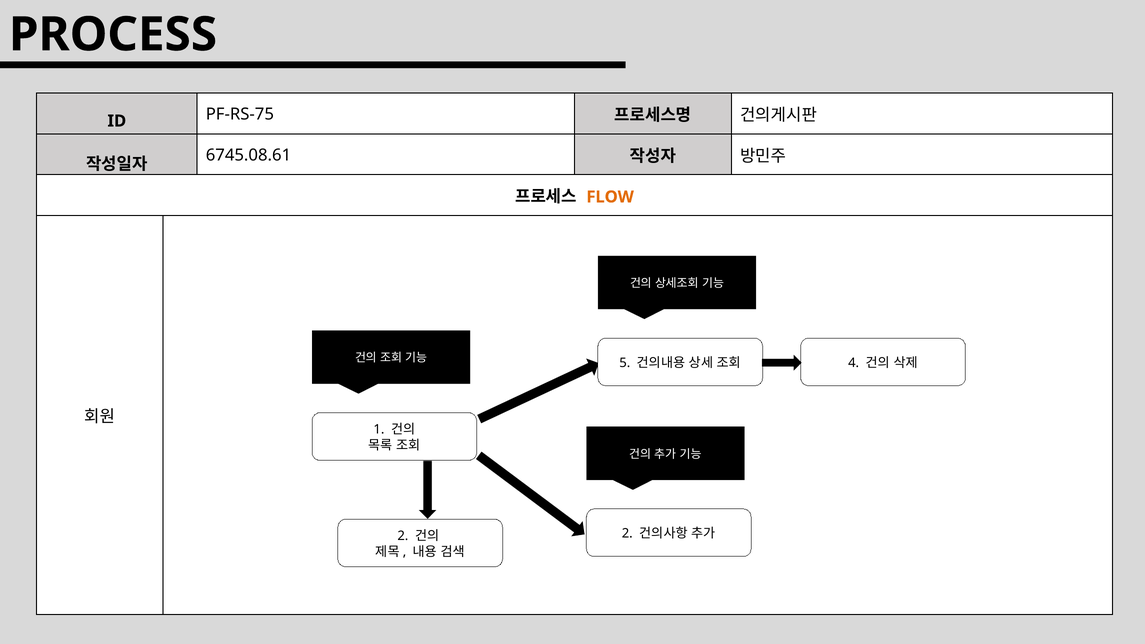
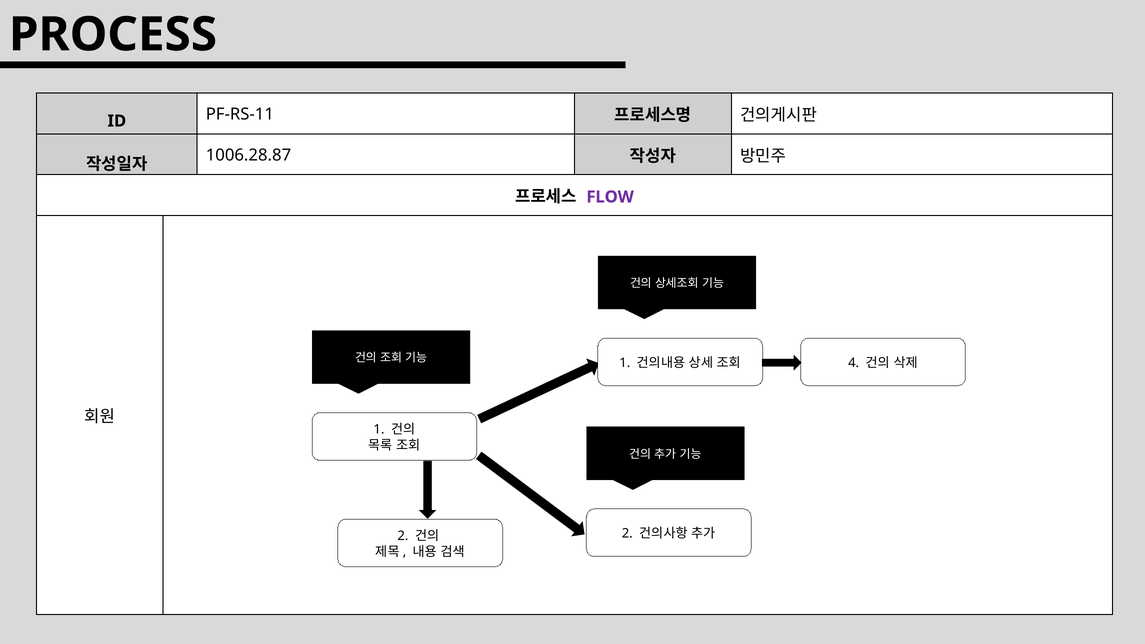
PF-RS-75: PF-RS-75 -> PF-RS-11 (240, 114)
6745.08.61: 6745.08.61 -> 1006.28.87 (248, 155)
FLOW colour: orange -> purple (610, 197)
5: 5 -> 1 (625, 363)
